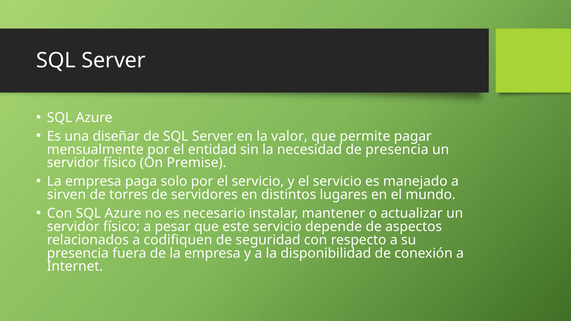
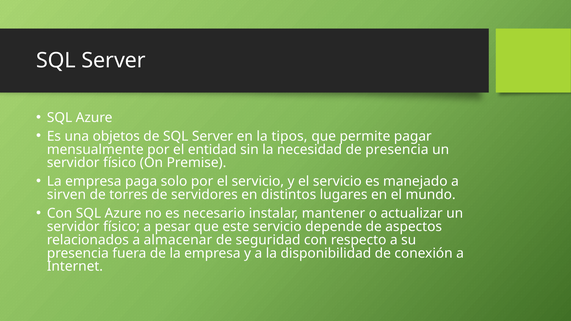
diseñar: diseñar -> objetos (116, 136)
valor: valor -> tipos (289, 136)
codifiquen: codifiquen -> almacenar (178, 240)
